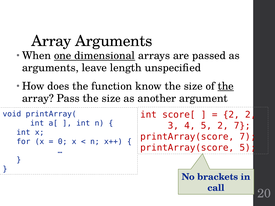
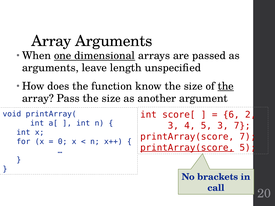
2: 2 -> 6 (231, 115)
5 2: 2 -> 3 (223, 126)
printArray(score underline: none -> present (187, 148)
